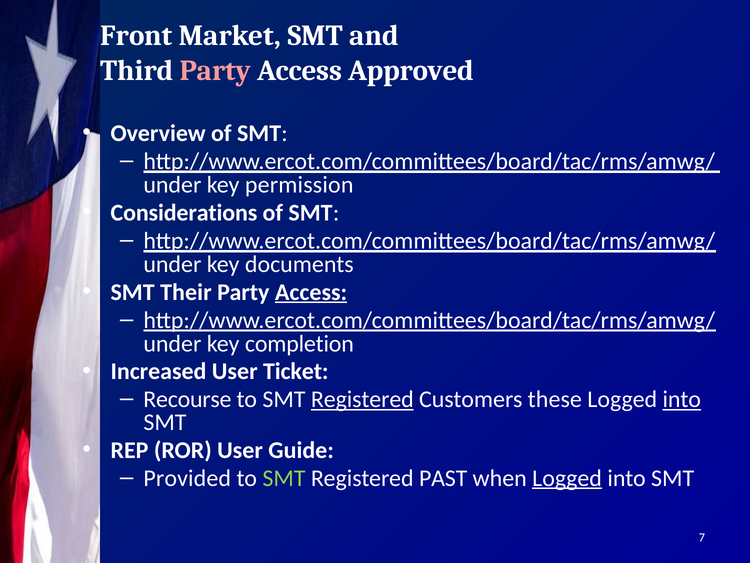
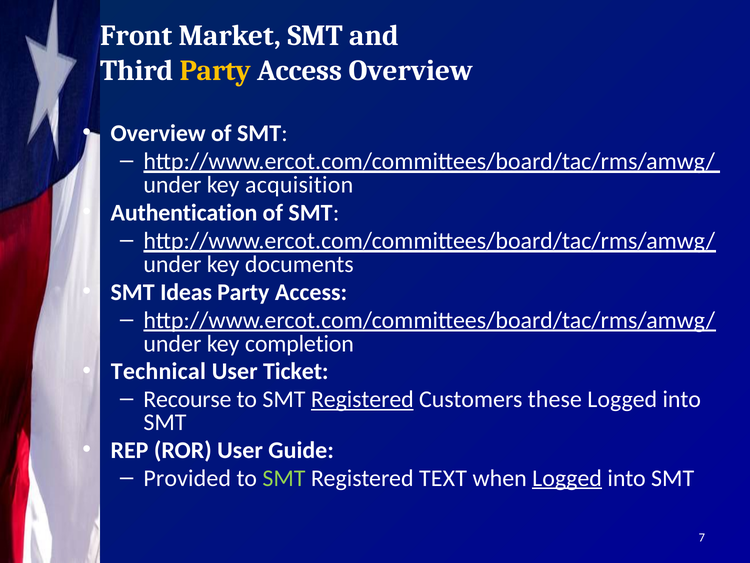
Party colour: pink -> yellow (215, 71)
Access Approved: Approved -> Overview (411, 71)
permission: permission -> acquisition (299, 185)
Considerations: Considerations -> Authentication (184, 213)
Their: Their -> Ideas (186, 292)
Access underline: present -> none (311, 292)
Increased: Increased -> Technical (158, 371)
into underline: present -> none (682, 399)
PAST: PAST -> TEXT (443, 478)
